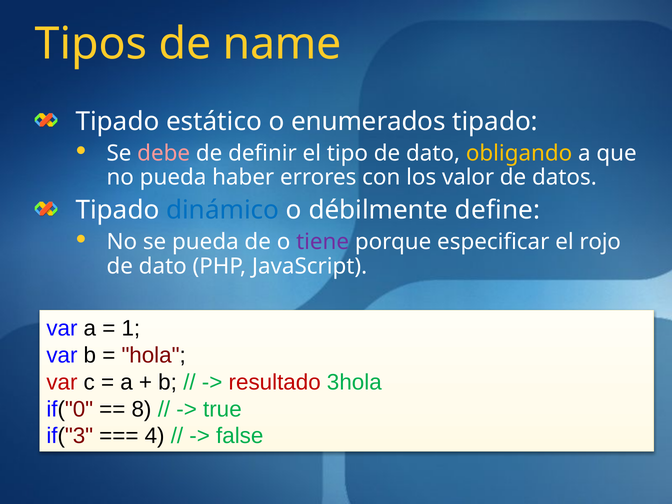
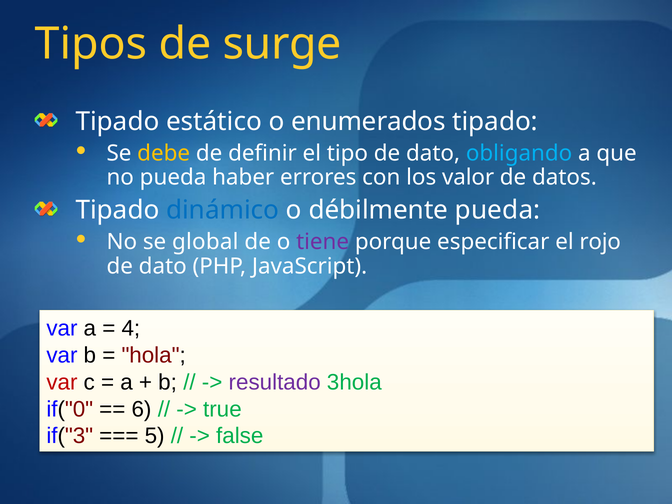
name: name -> surge (282, 44)
debe colour: pink -> yellow (164, 153)
obligando colour: yellow -> light blue (519, 153)
débilmente define: define -> pueda (498, 210)
se pueda: pueda -> global (205, 242)
1: 1 -> 4 (131, 329)
resultado colour: red -> purple (275, 382)
8: 8 -> 6 (142, 409)
4: 4 -> 5 (155, 436)
